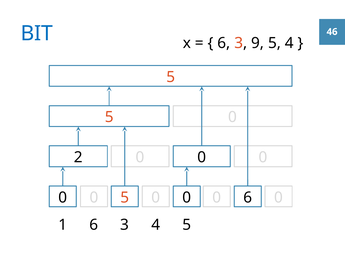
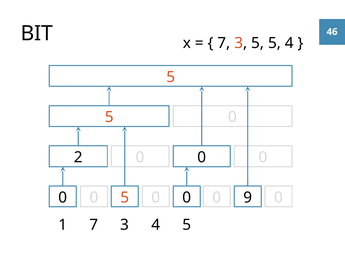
BIT colour: blue -> black (37, 33)
6: 6 -> 7 (224, 43)
3 9: 9 -> 5 (258, 43)
0 6: 6 -> 9 (248, 197)
1 6: 6 -> 7 (94, 225)
